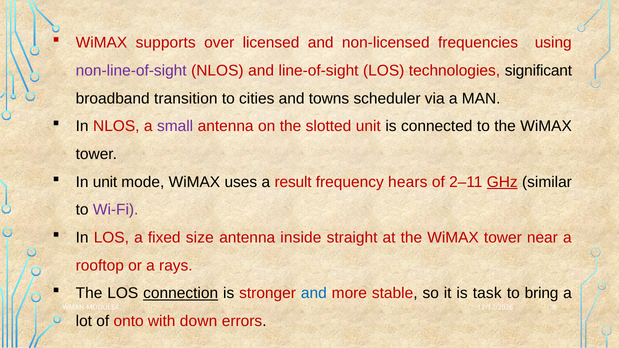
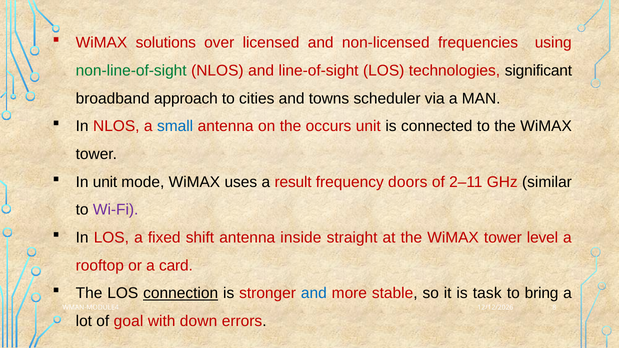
supports: supports -> solutions (166, 43)
non-line-of-sight colour: purple -> green (131, 71)
transition: transition -> approach (186, 99)
small colour: purple -> blue (175, 126)
slotted: slotted -> occurs (329, 126)
hears: hears -> doors (408, 182)
GHz underline: present -> none (502, 182)
size: size -> shift (200, 238)
near: near -> level (542, 238)
rays: rays -> card (176, 266)
onto: onto -> goal (129, 321)
